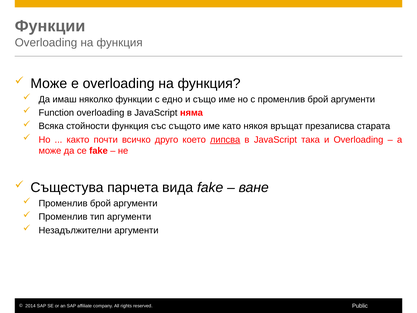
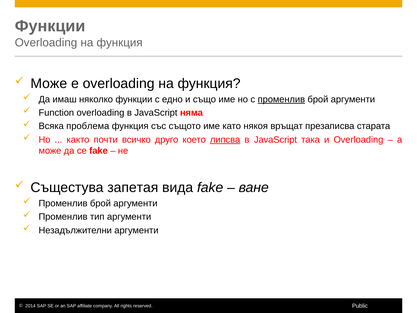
променлив underline: none -> present (281, 99)
стойности: стойности -> проблема (88, 126)
парчета: парчета -> запетая (133, 187)
